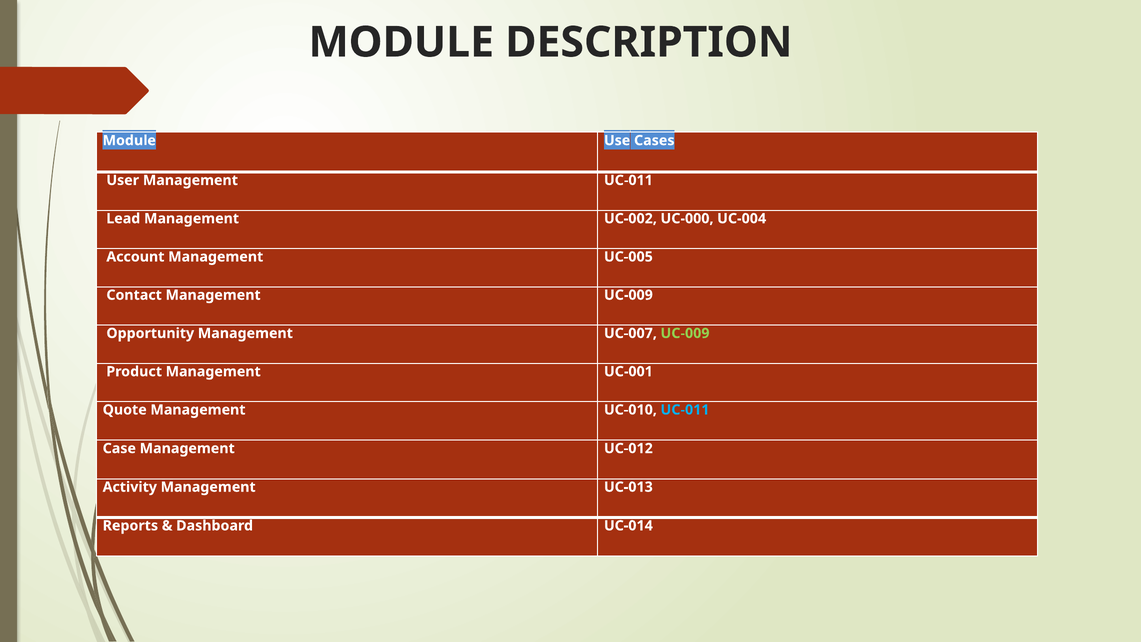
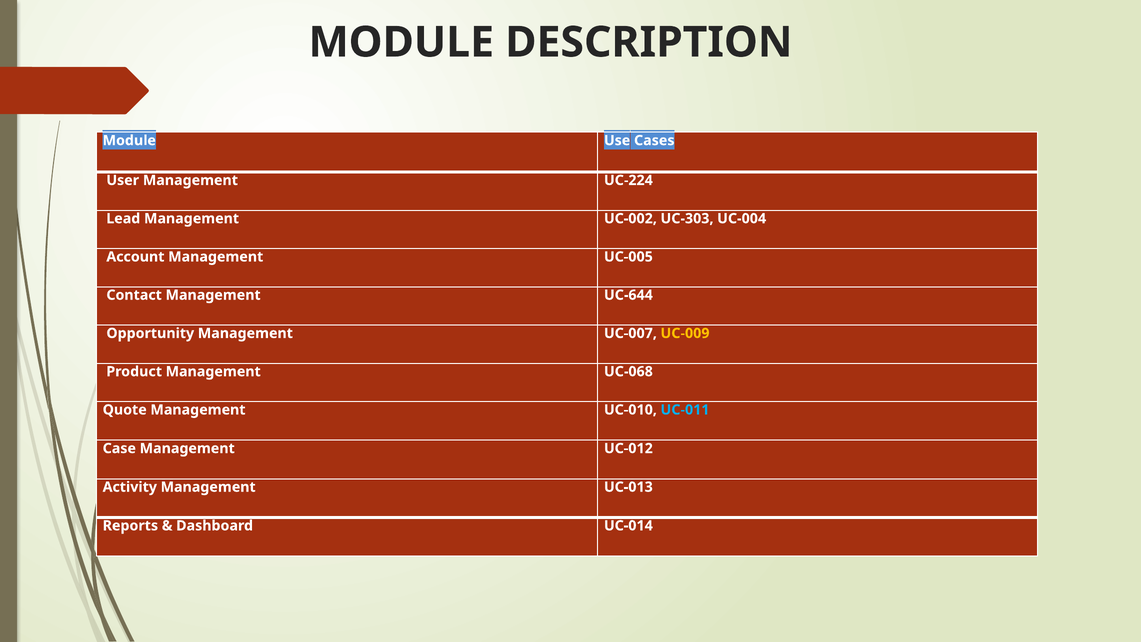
Management UC-011: UC-011 -> UC-224 (628, 180)
UC-000: UC-000 -> UC-303 (687, 218)
Management UC-009: UC-009 -> UC-644 (628, 295)
UC-009 colour: light green -> yellow (685, 333)
UC-001: UC-001 -> UC-068 (628, 371)
